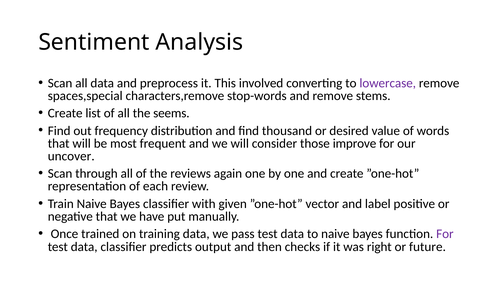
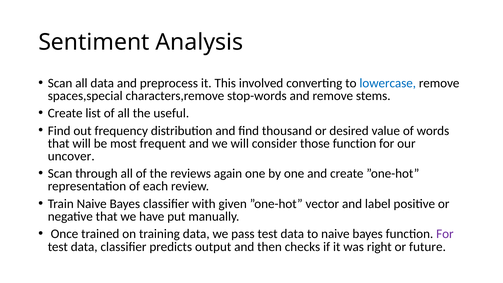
lowercase colour: purple -> blue (388, 83)
seems: seems -> useful (171, 113)
those improve: improve -> function (355, 143)
